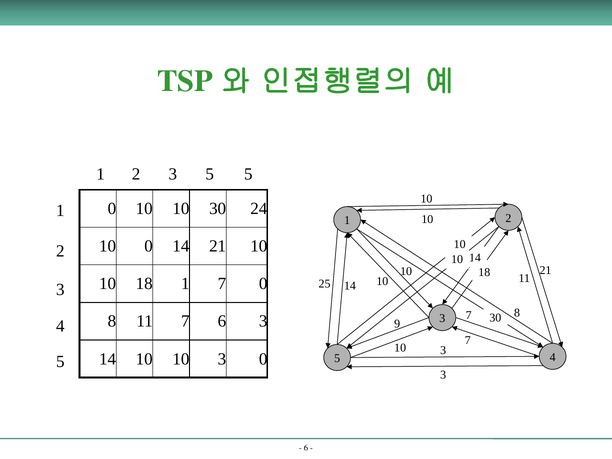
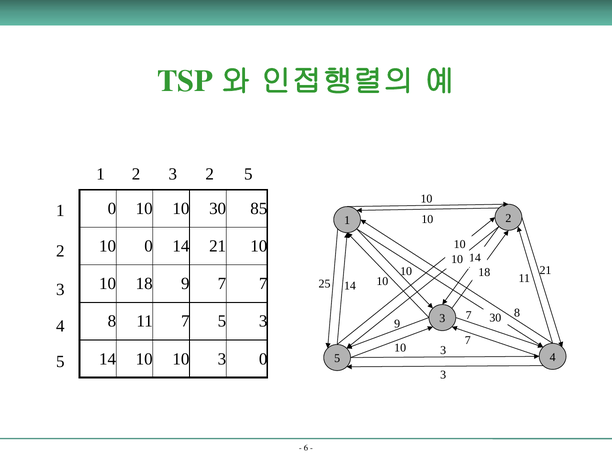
3 5: 5 -> 2 (210, 174)
24: 24 -> 85 (259, 209)
18 1: 1 -> 9 (185, 284)
0: 0 -> 7 (263, 284)
7 6: 6 -> 5 (222, 321)
